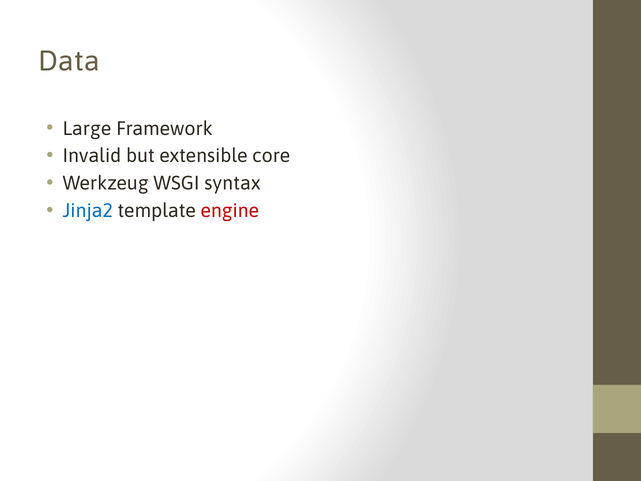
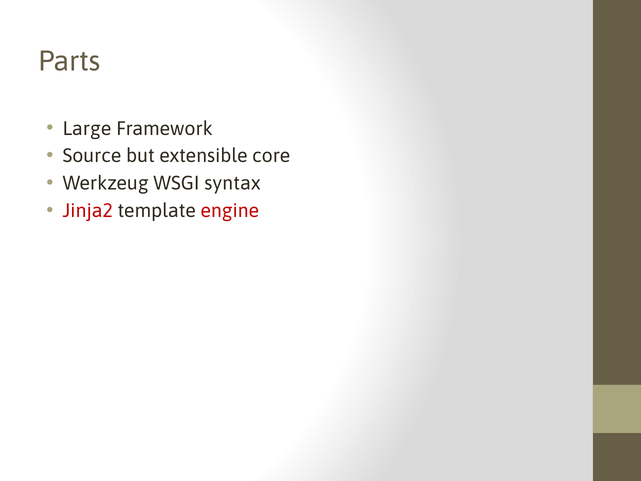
Data: Data -> Parts (69, 61)
Invalid: Invalid -> Source (92, 156)
Jinja2 colour: blue -> red (88, 211)
